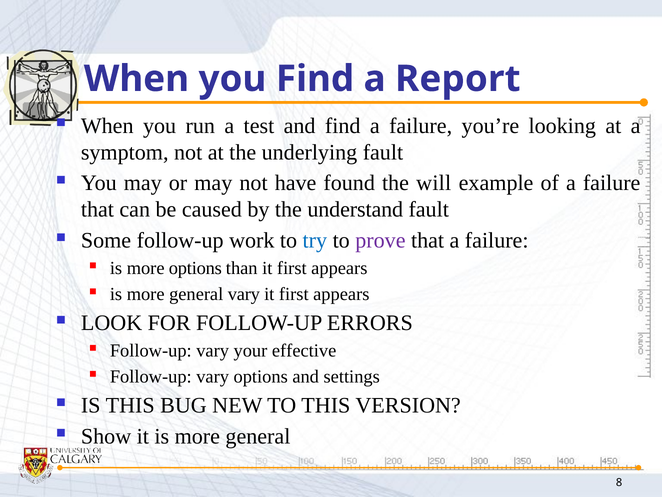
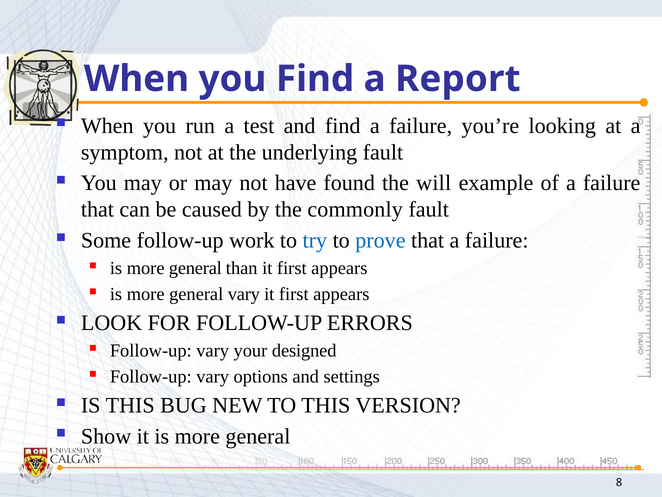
understand: understand -> commonly (355, 209)
prove colour: purple -> blue (380, 240)
options: options -> general (195, 268)
effective: effective -> designed (304, 350)
